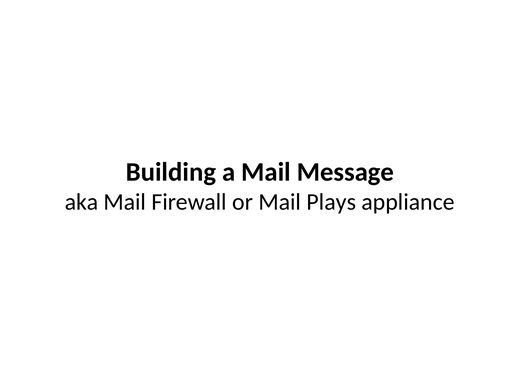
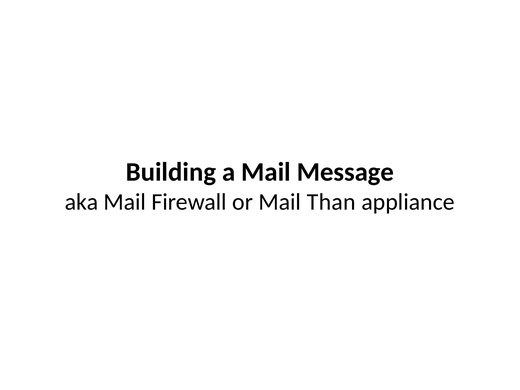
Plays: Plays -> Than (331, 202)
